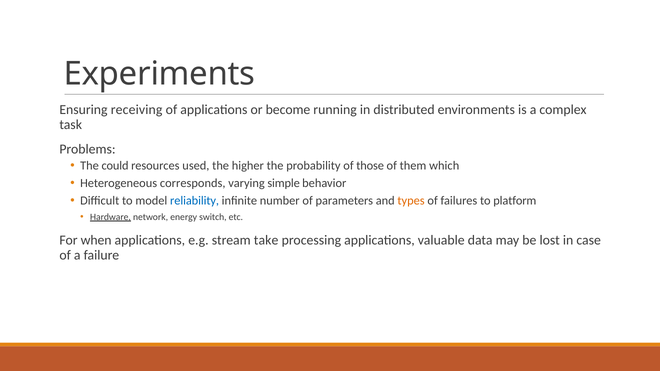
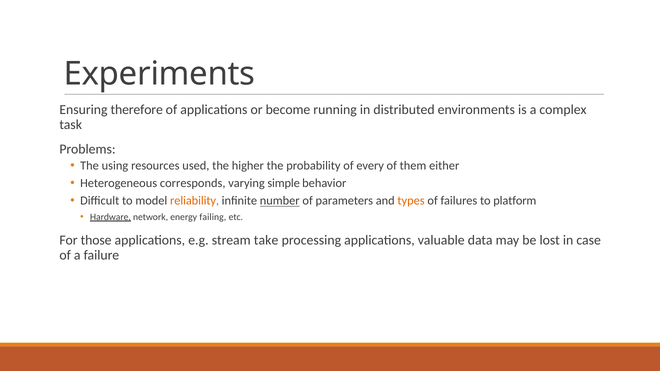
receiving: receiving -> therefore (137, 110)
could: could -> using (115, 166)
those: those -> every (370, 166)
which: which -> either (444, 166)
reliability colour: blue -> orange (195, 201)
number underline: none -> present (280, 201)
switch: switch -> failing (213, 217)
when: when -> those (96, 241)
